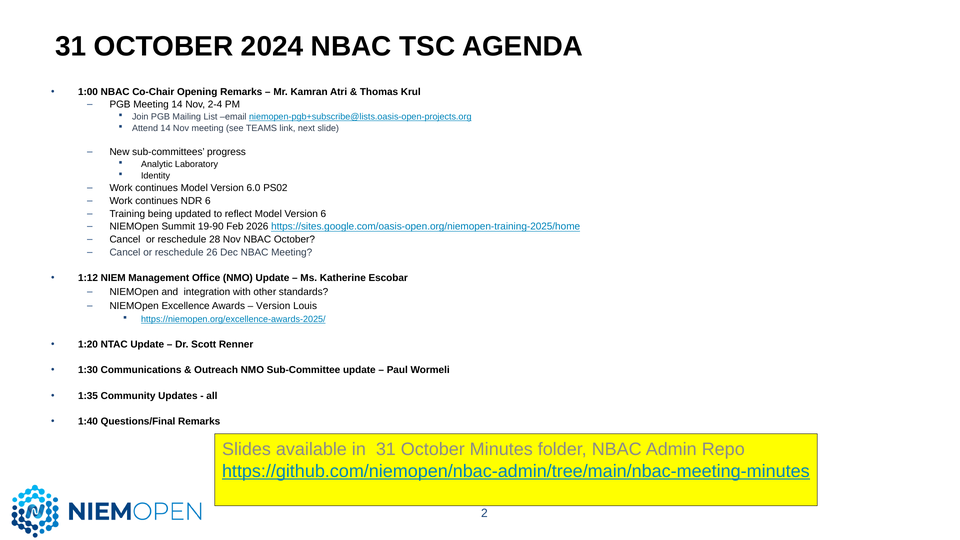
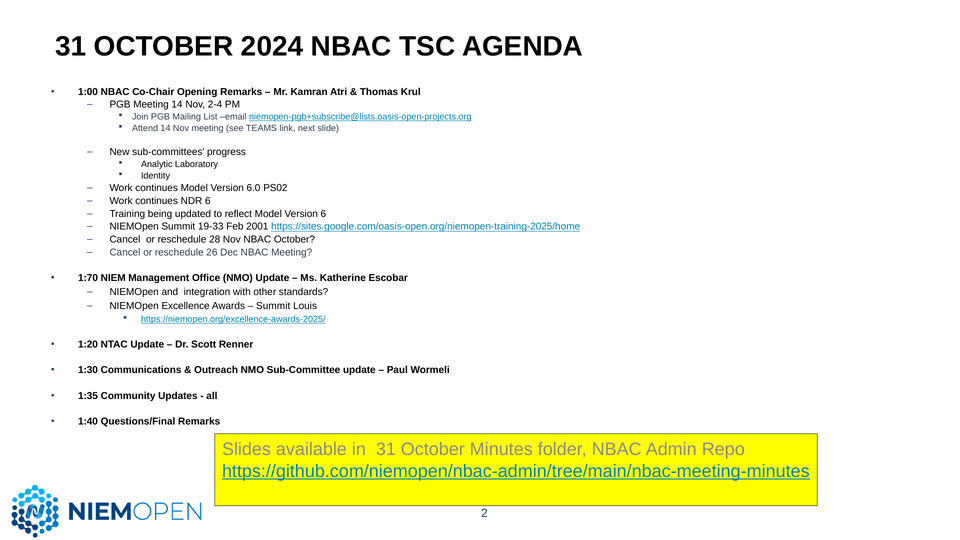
19-90: 19-90 -> 19-33 (211, 227)
2026: 2026 -> 2001 (257, 227)
1:12: 1:12 -> 1:70 (88, 278)
Version: Version -> Summit (273, 306)
